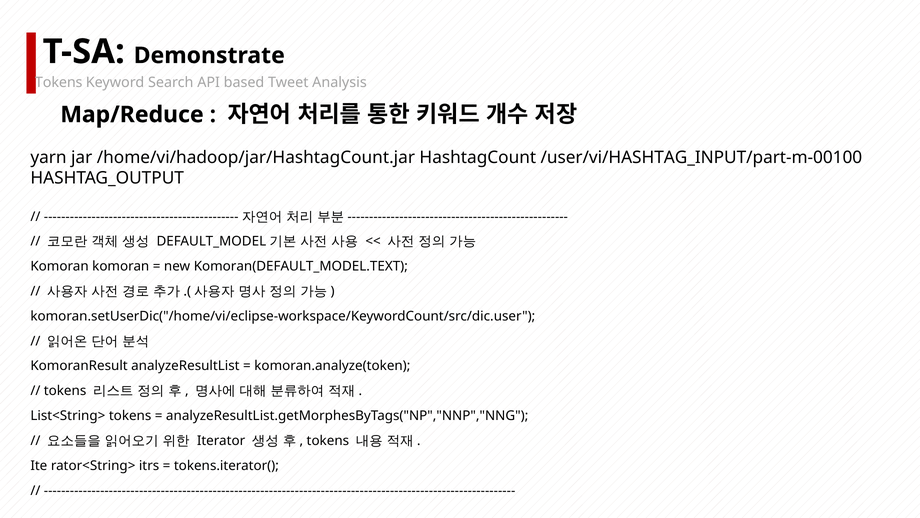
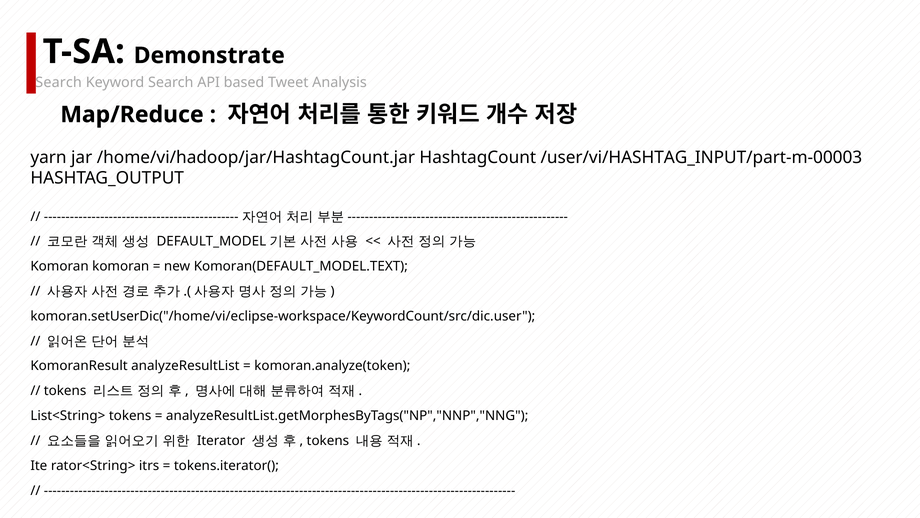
Tokens: Tokens -> Search (59, 82)
/user/vi/HASHTAG_INPUT/part-m-00100: /user/vi/HASHTAG_INPUT/part-m-00100 -> /user/vi/HASHTAG_INPUT/part-m-00003 (701, 157)
